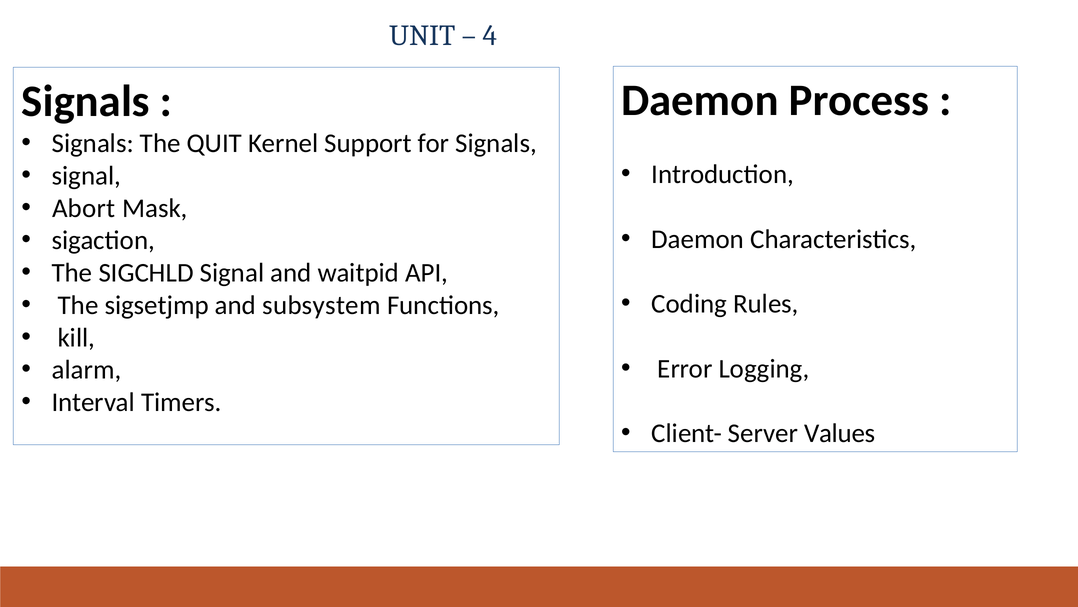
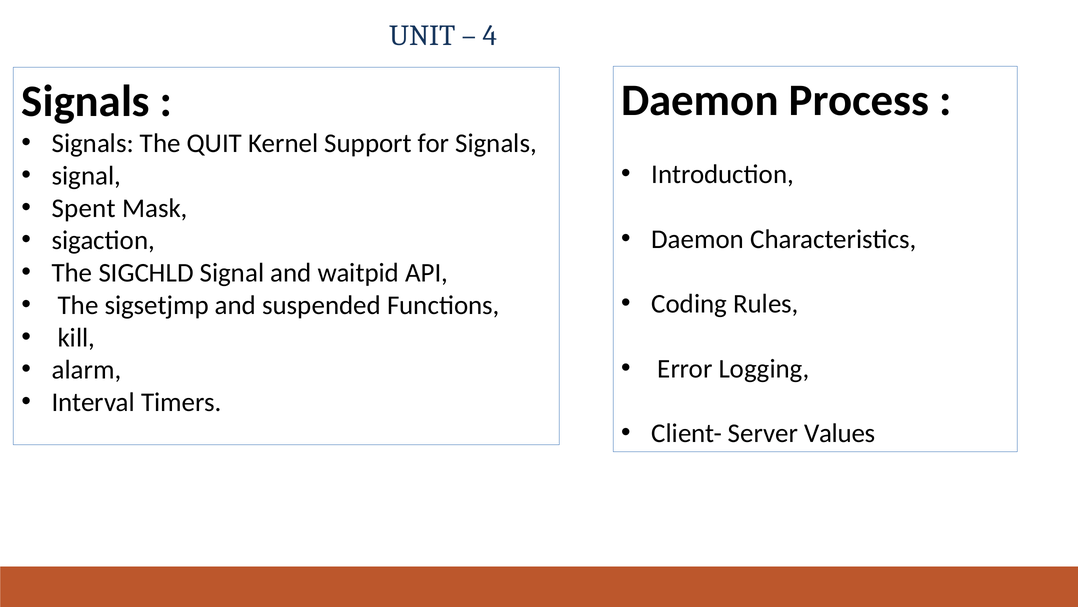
Abort: Abort -> Spent (84, 208)
subsystem: subsystem -> suspended (322, 305)
